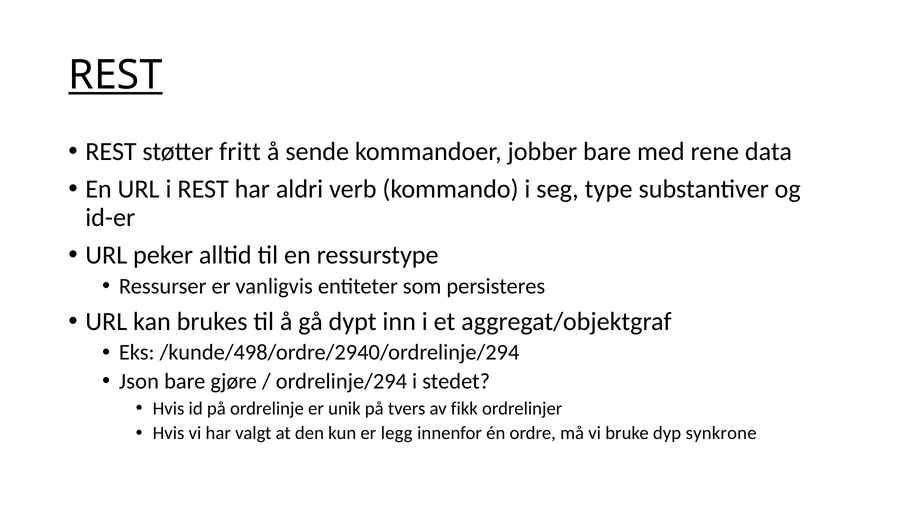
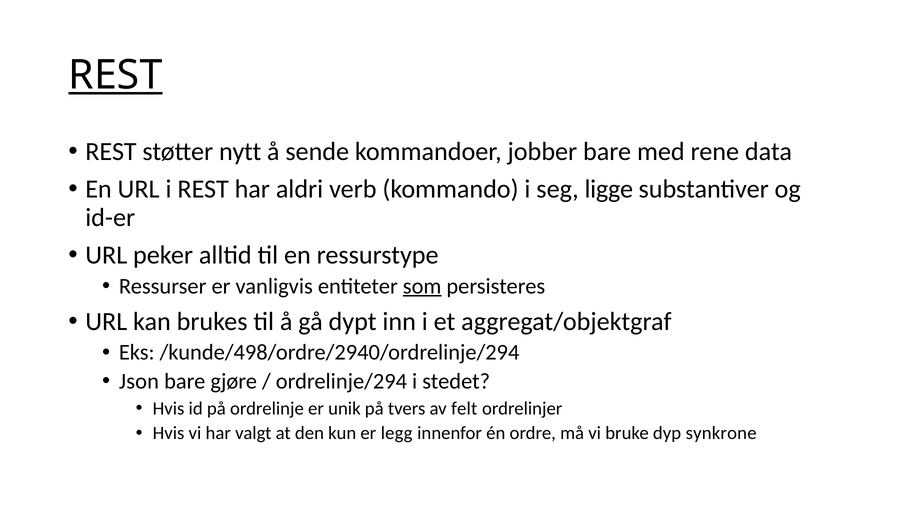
fritt: fritt -> nytt (240, 152)
type: type -> ligge (609, 189)
som underline: none -> present (422, 286)
fikk: fikk -> felt (464, 408)
